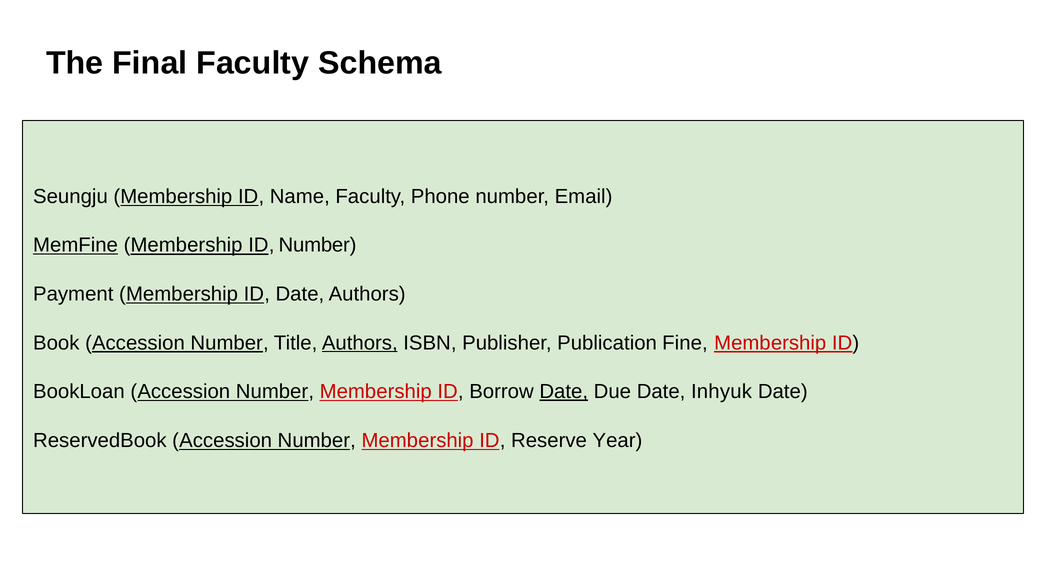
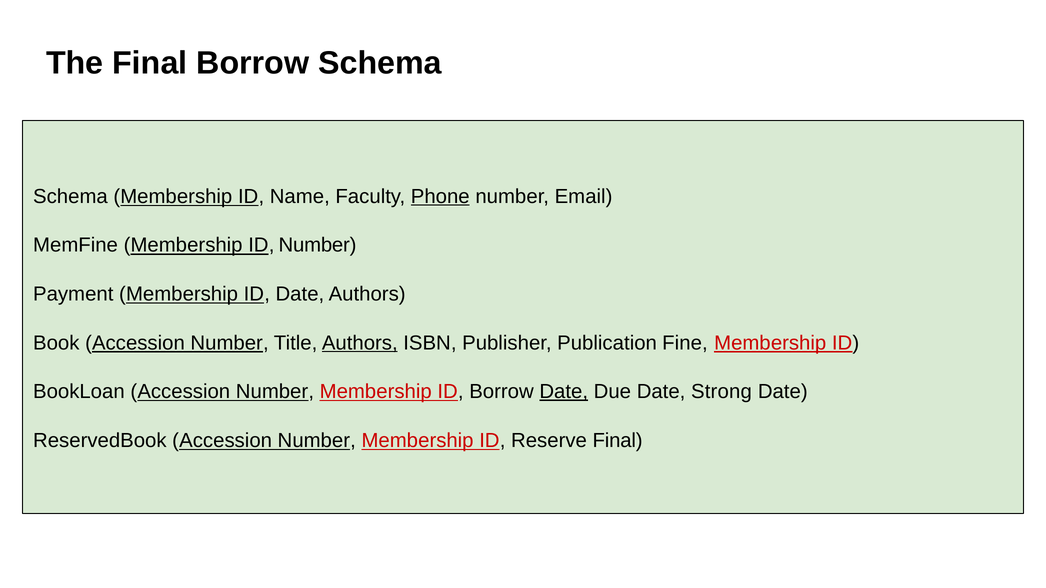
Final Faculty: Faculty -> Borrow (253, 63)
Seungju: Seungju -> Schema (70, 197)
Phone underline: none -> present (440, 197)
MemFine underline: present -> none (76, 245)
Inhyuk: Inhyuk -> Strong (721, 392)
Reserve Year: Year -> Final (618, 441)
